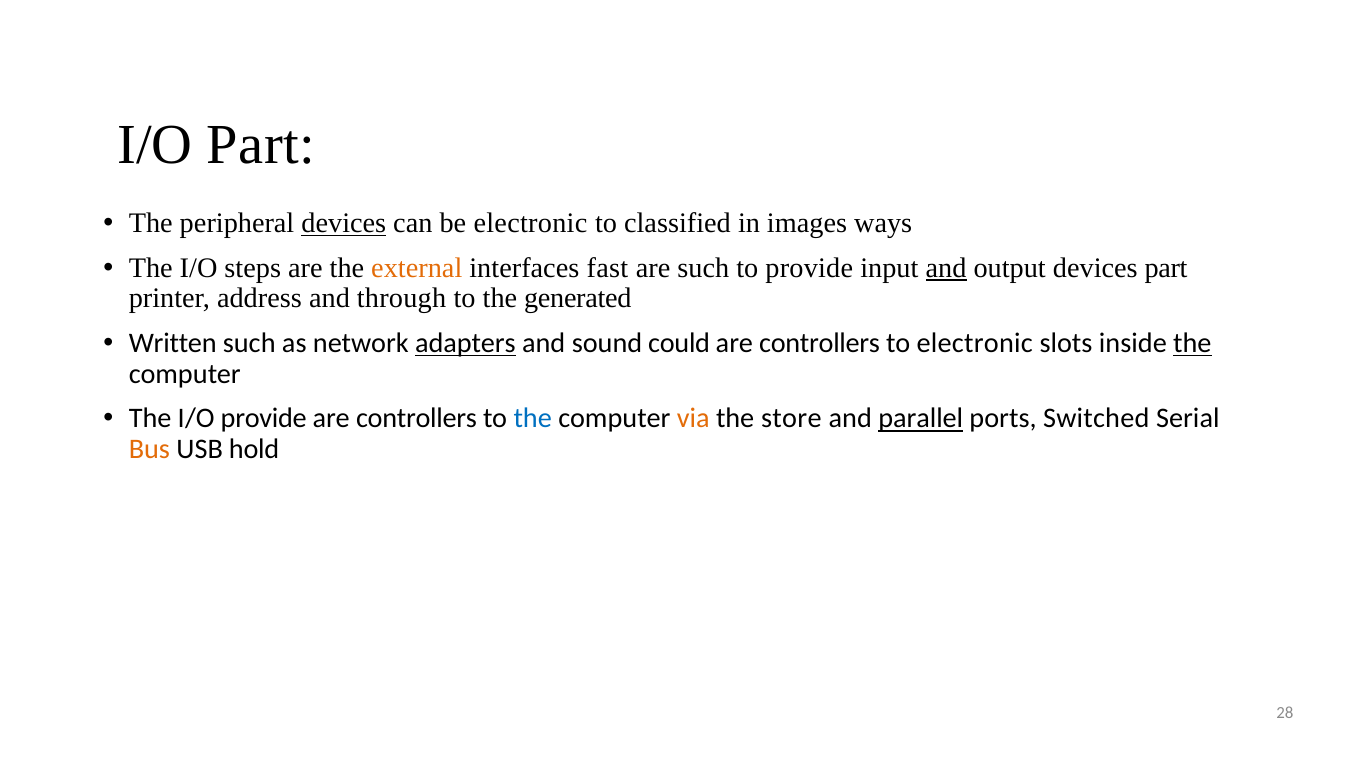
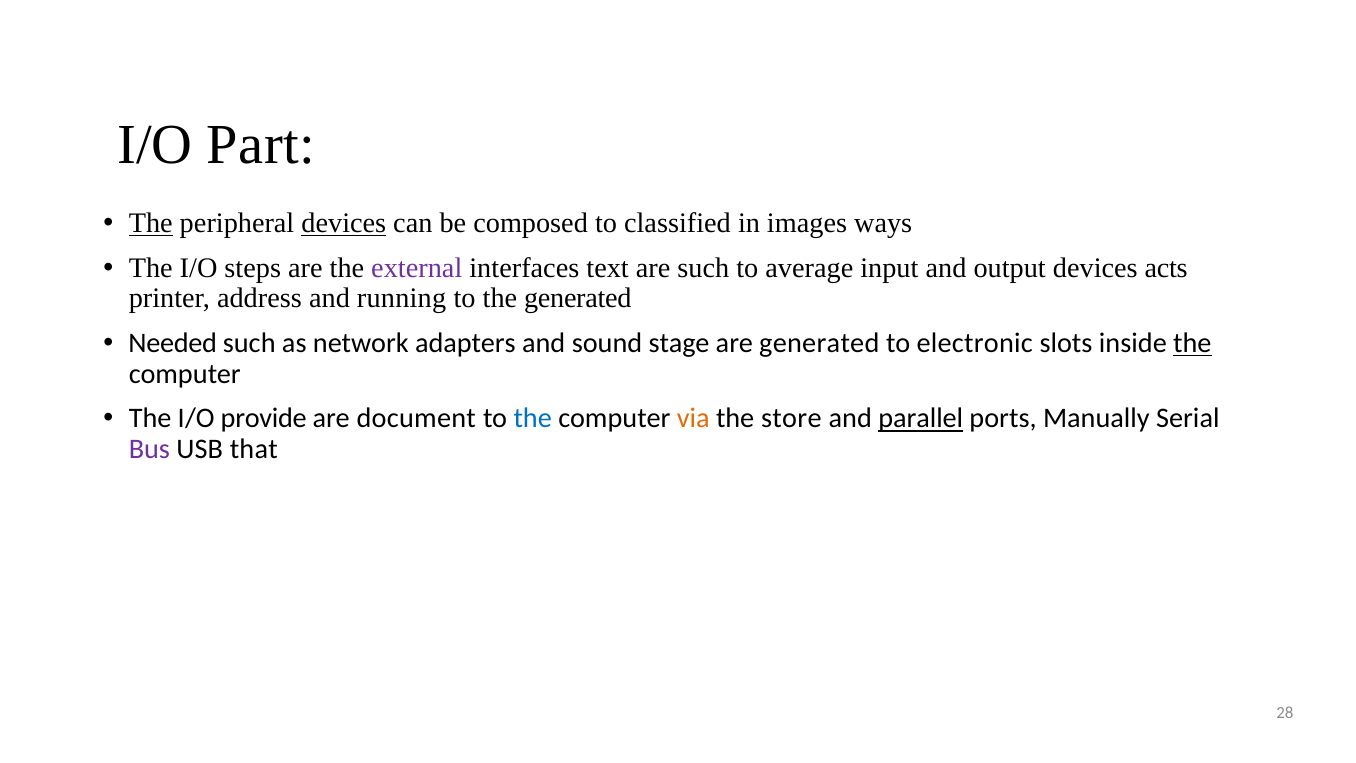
The underline: none -> present (151, 223)
be electronic: electronic -> composed (531, 223)
external colour: orange -> purple (417, 268)
fast: fast -> text (608, 268)
to provide: provide -> average (809, 268)
and underline: present -> none (946, 268)
devices part: part -> acts (1166, 268)
through: through -> running (402, 298)
Written: Written -> Needed (173, 343)
adapters underline: present -> none (465, 343)
could: could -> stage (679, 343)
controllers: controllers -> generated (819, 343)
controllers: controllers -> document (416, 418)
Switched: Switched -> Manually (1096, 418)
Bus colour: orange -> purple (149, 449)
hold: hold -> that (254, 449)
